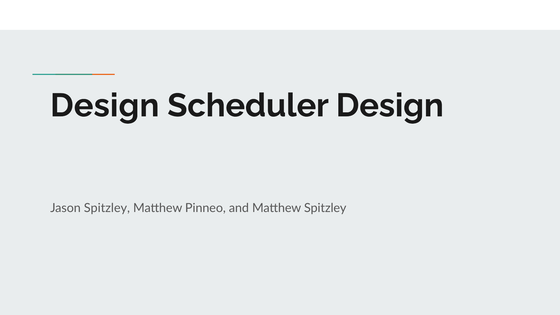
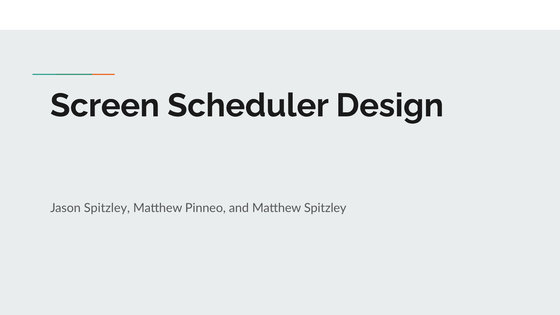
Design: Design -> Screen (105, 106)
